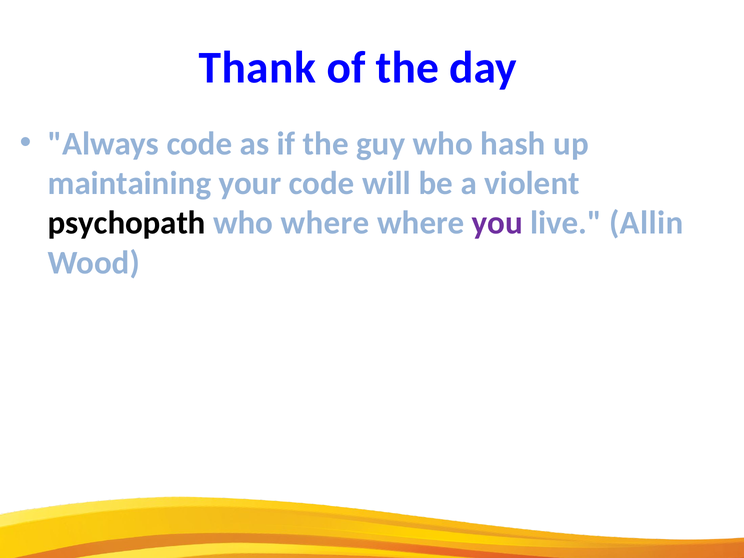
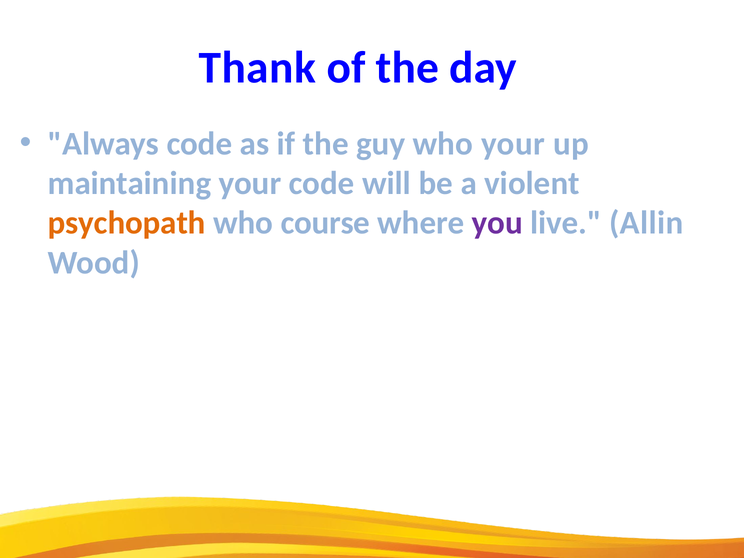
who hash: hash -> your (513, 144)
psychopath colour: black -> orange (127, 223)
who where: where -> course (325, 223)
